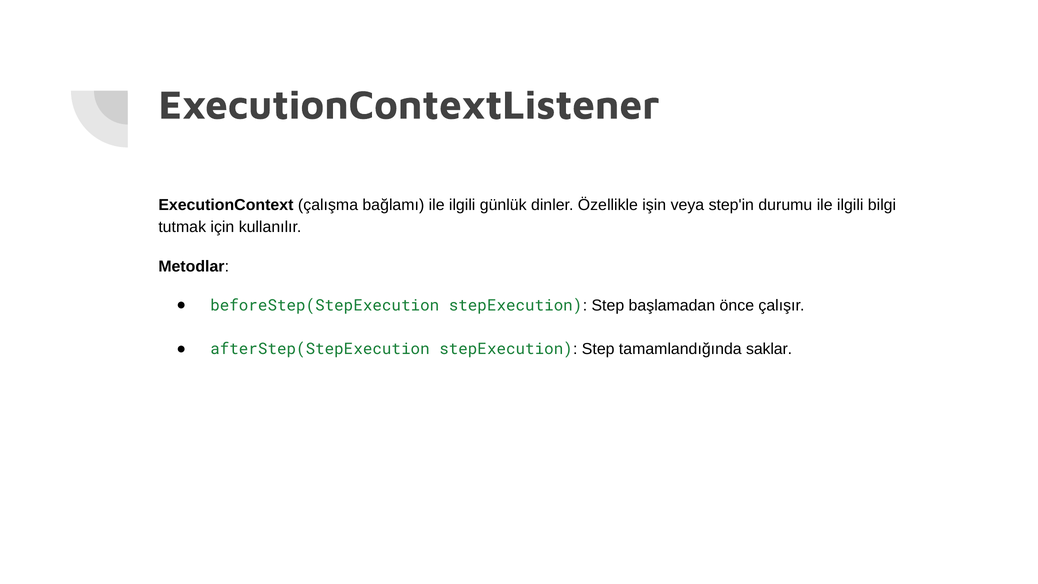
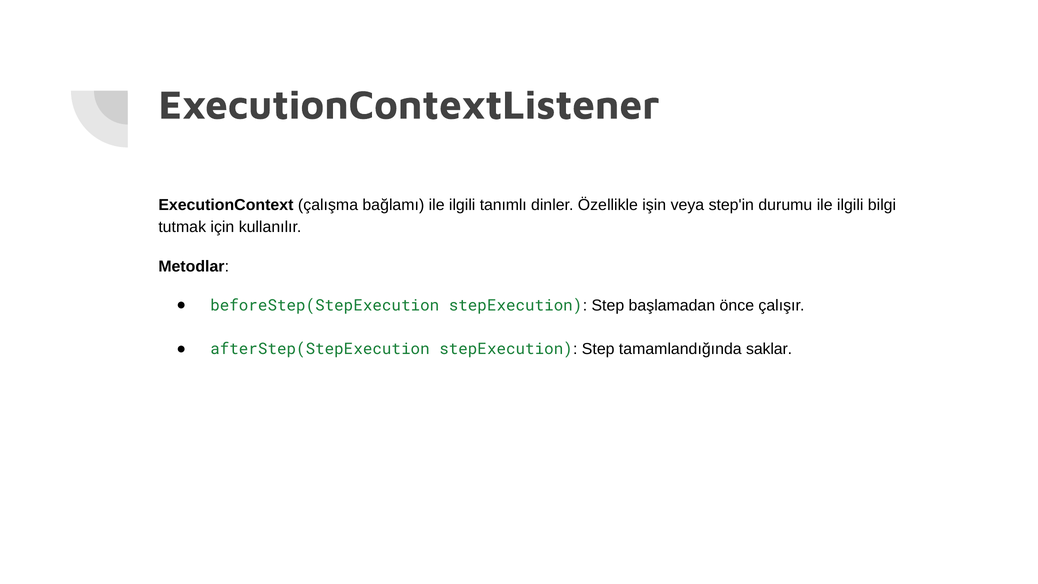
günlük: günlük -> tanımlı (503, 205)
